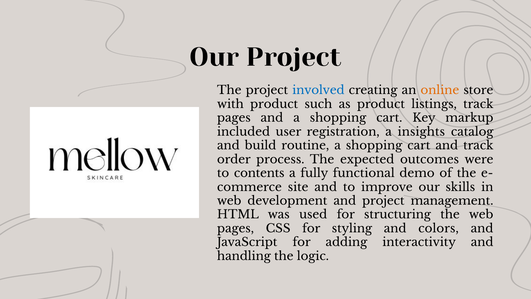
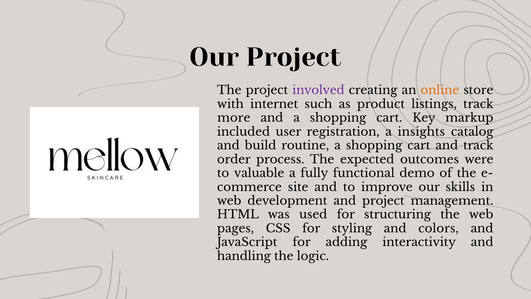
involved colour: blue -> purple (318, 90)
with product: product -> internet (274, 104)
pages: pages -> more (234, 118)
contents: contents -> valuable (259, 173)
